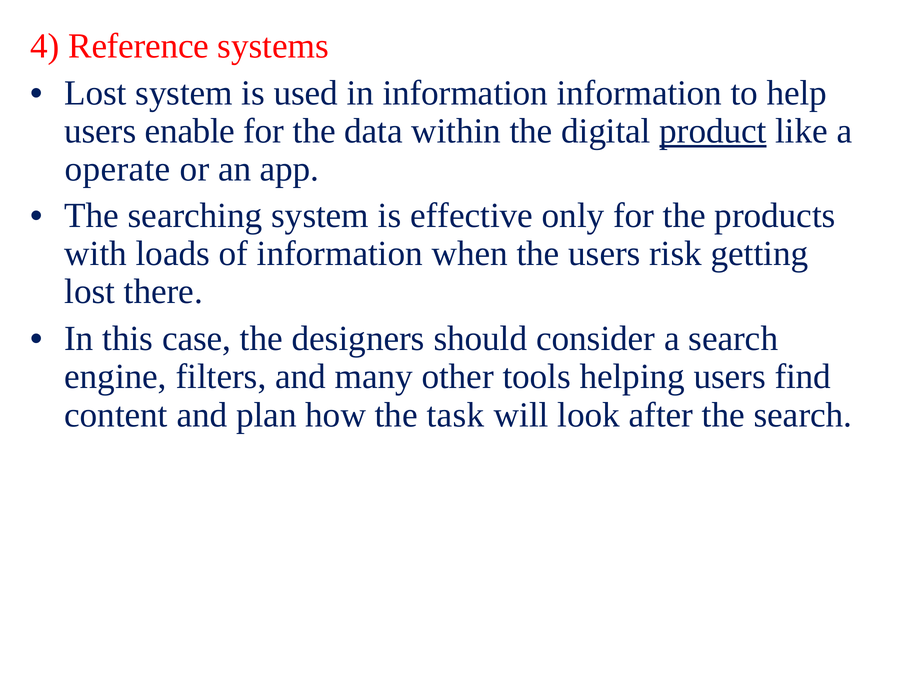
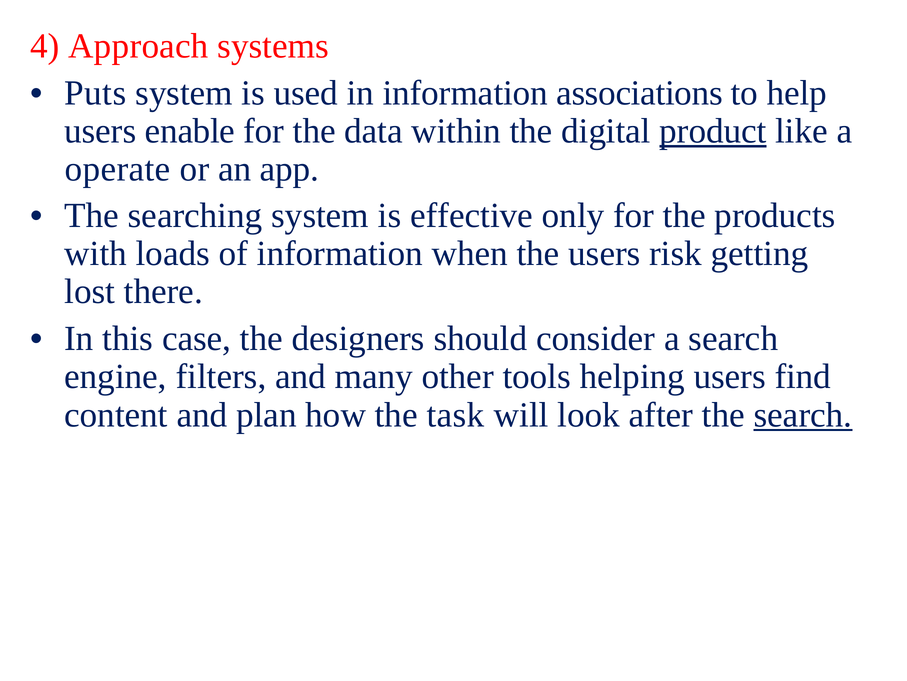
Reference: Reference -> Approach (138, 46)
Lost: Lost -> Puts (95, 93)
information information: information -> associations (640, 93)
search underline: none -> present (803, 414)
